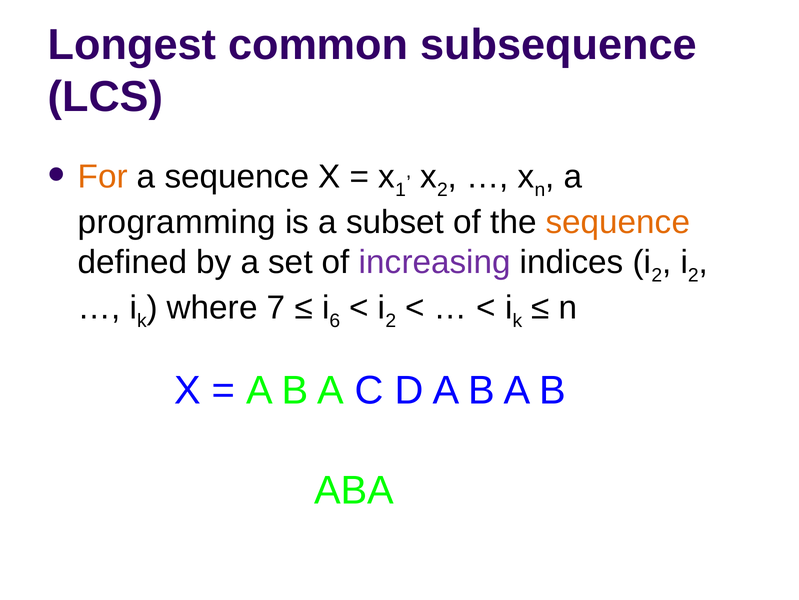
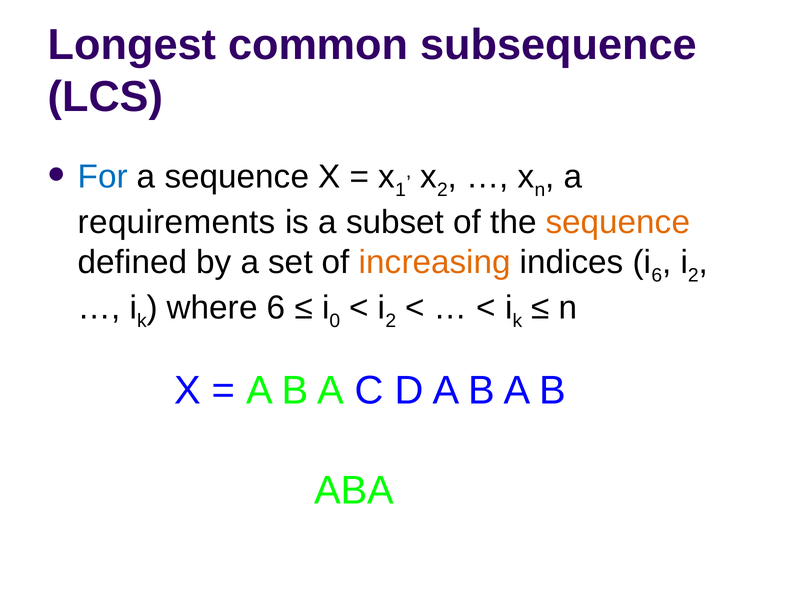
For colour: orange -> blue (103, 177)
programming: programming -> requirements (177, 222)
increasing colour: purple -> orange (435, 262)
2: 2 -> 6 (657, 275)
where 7: 7 -> 6 (276, 307)
6: 6 -> 0 (335, 320)
